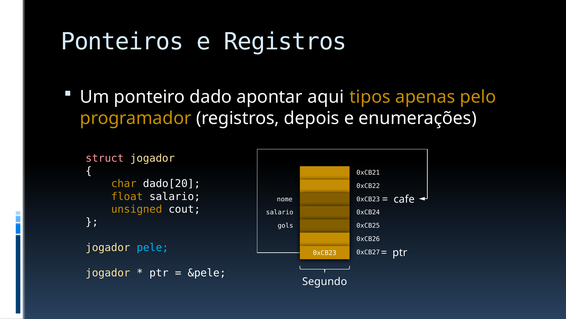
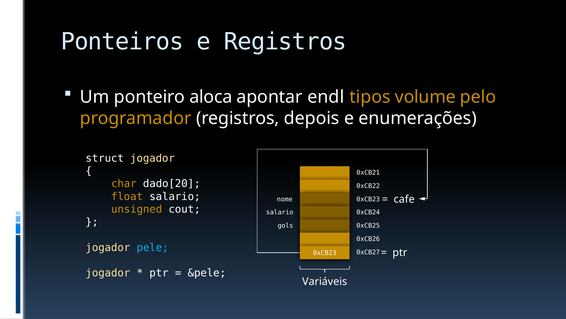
dado: dado -> aloca (211, 97)
aqui: aqui -> endl (326, 97)
apenas: apenas -> volume (425, 97)
struct colour: pink -> white (105, 158)
Segundo: Segundo -> Variáveis (325, 281)
